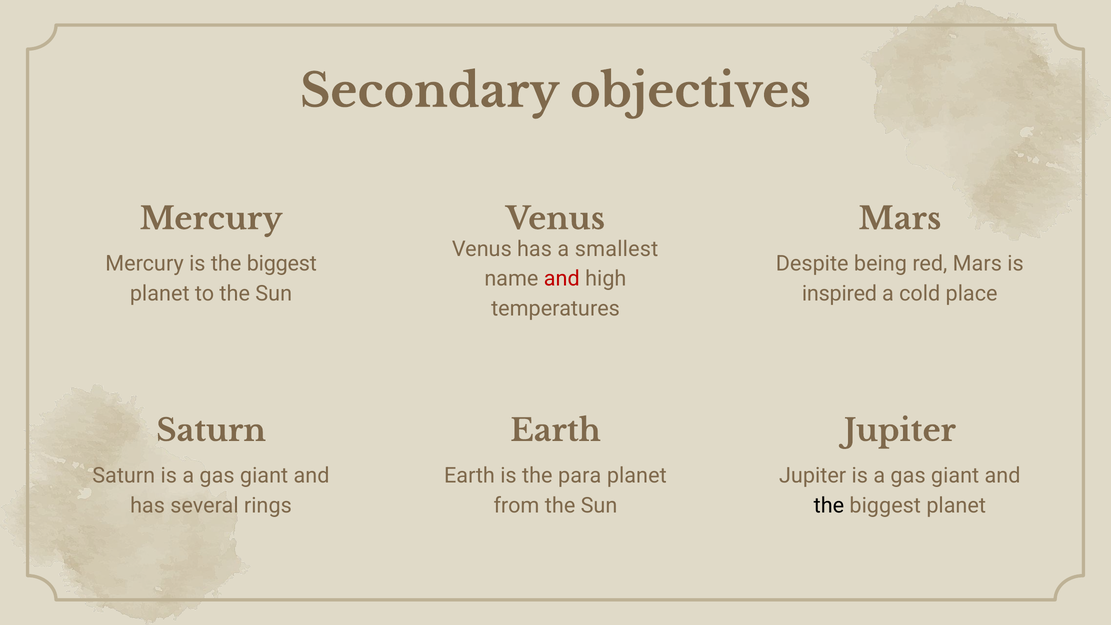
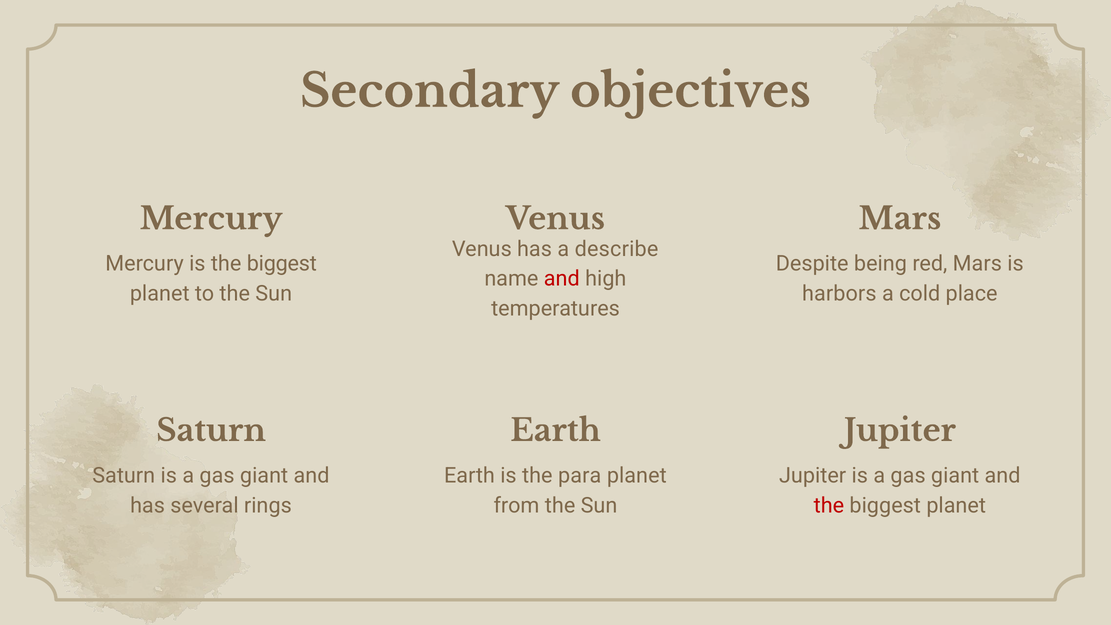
smallest: smallest -> describe (617, 249)
inspired: inspired -> harbors (839, 294)
the colour: black -> red (829, 505)
